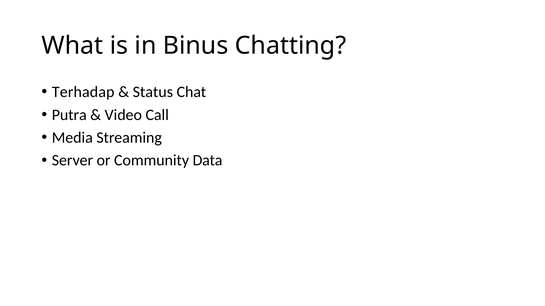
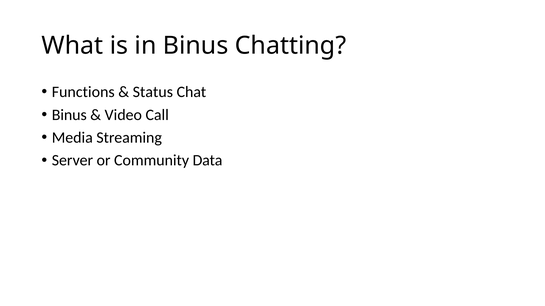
Terhadap: Terhadap -> Functions (83, 92)
Putra: Putra -> Binus (69, 115)
